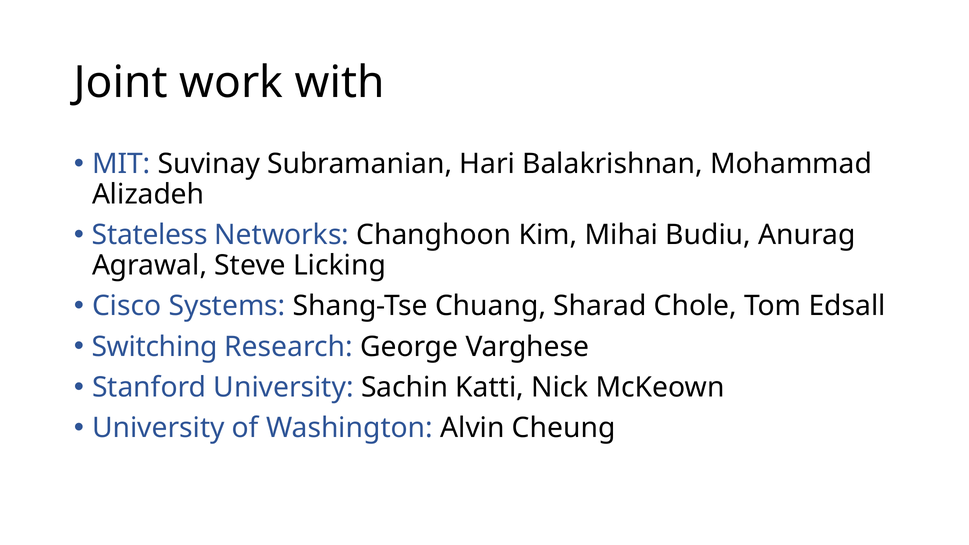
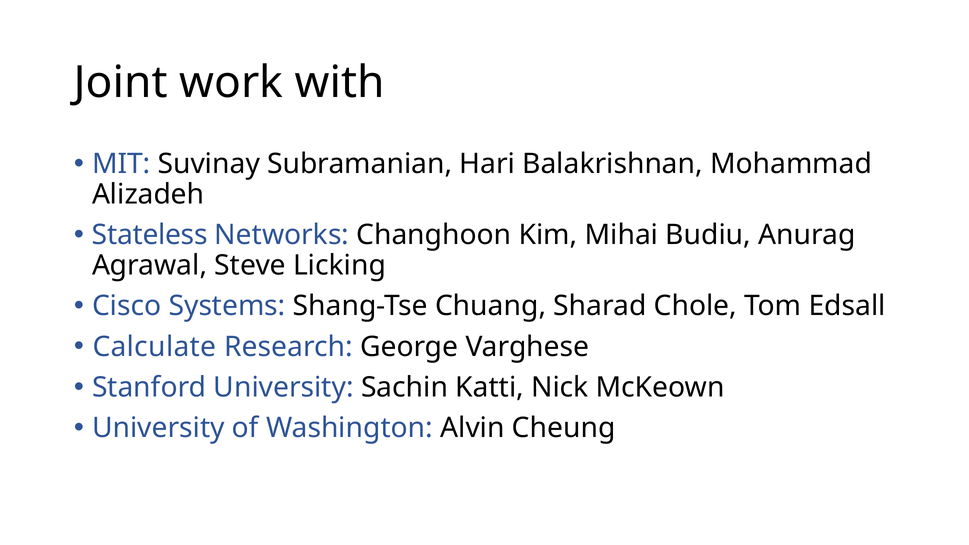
Switching: Switching -> Calculate (154, 347)
